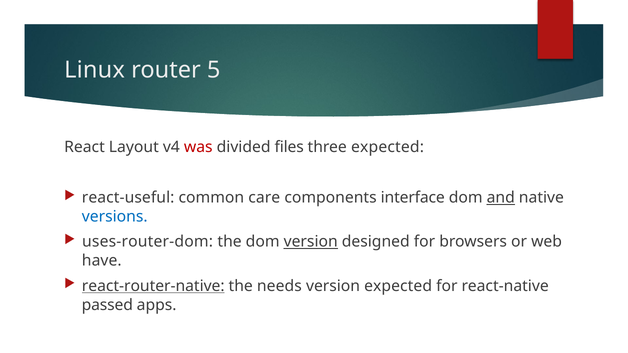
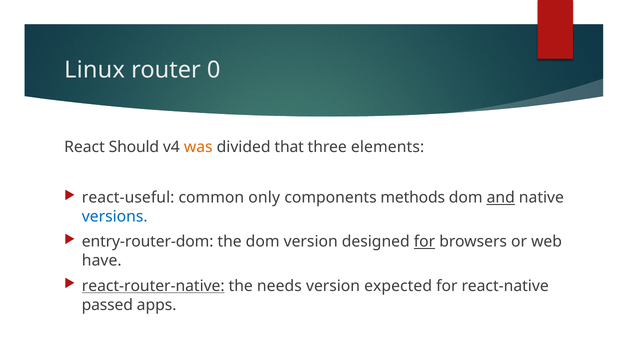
5: 5 -> 0 (214, 70)
Layout: Layout -> Should (134, 147)
was colour: red -> orange (198, 147)
files: files -> that (289, 147)
three expected: expected -> elements (388, 147)
care: care -> only (264, 198)
interface: interface -> methods (413, 198)
uses-router-dom: uses-router-dom -> entry-router-dom (148, 242)
version underline: present -> none (311, 242)
for underline: none -> present (425, 242)
